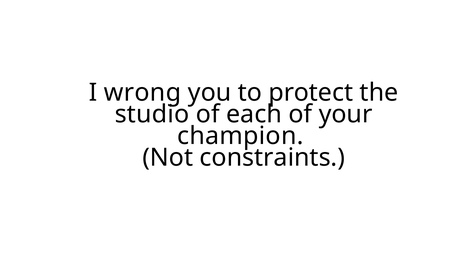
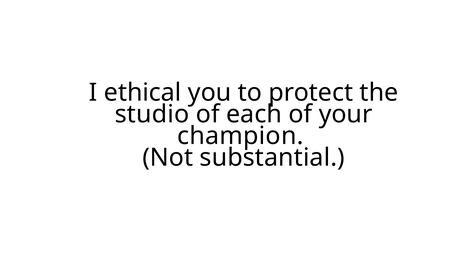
wrong: wrong -> ethical (143, 93)
constraints: constraints -> substantial (272, 158)
